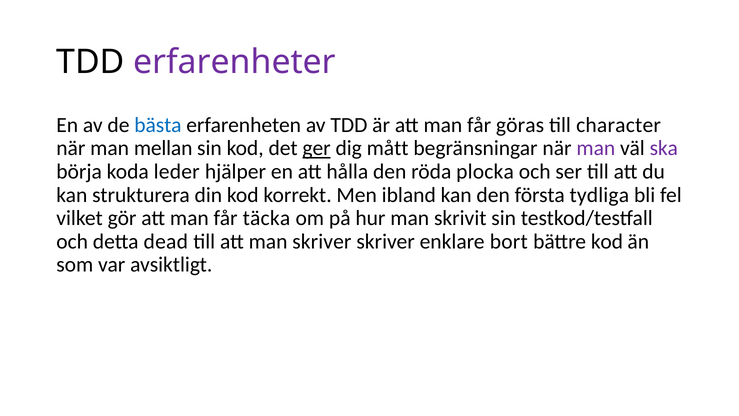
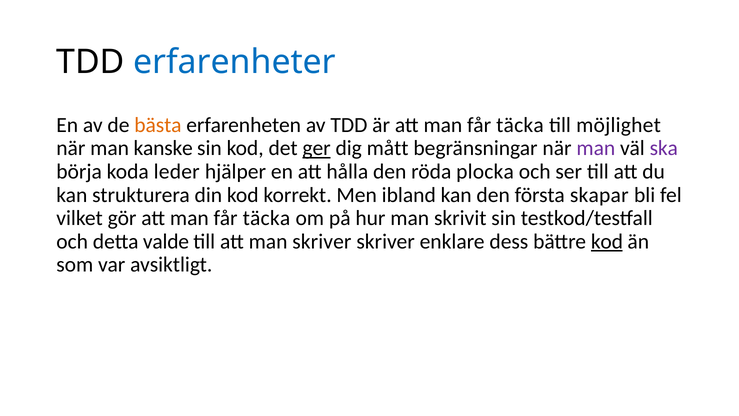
erfarenheter colour: purple -> blue (235, 62)
bästa colour: blue -> orange (158, 125)
göras: göras -> täcka (520, 125)
character: character -> möjlighet (619, 125)
mellan: mellan -> kanske (163, 148)
tydliga: tydliga -> skapar (599, 195)
dead: dead -> valde (166, 241)
bort: bort -> dess (509, 241)
kod underline: none -> present (607, 241)
